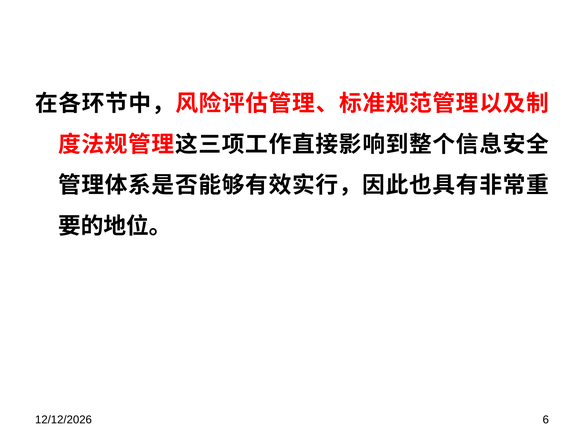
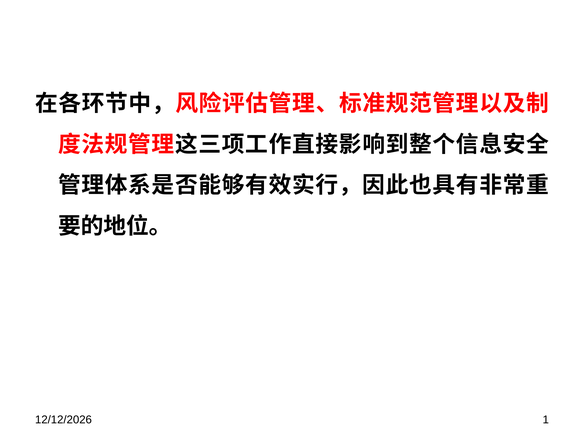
6: 6 -> 1 (546, 420)
